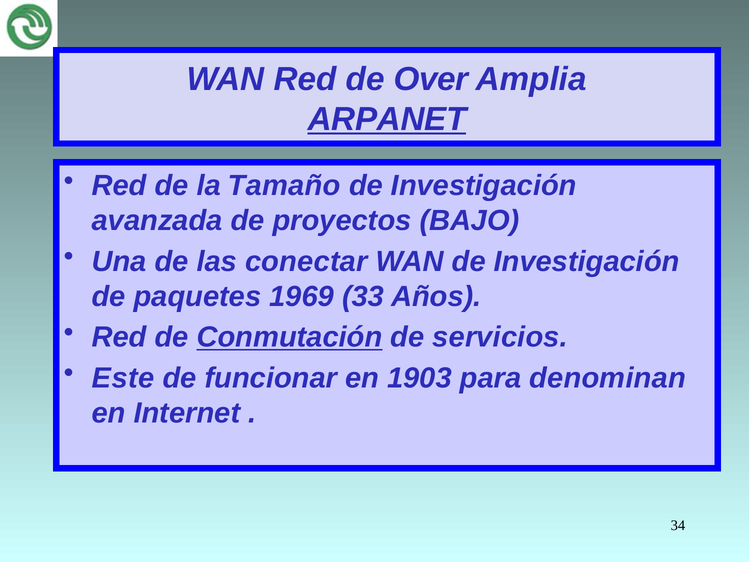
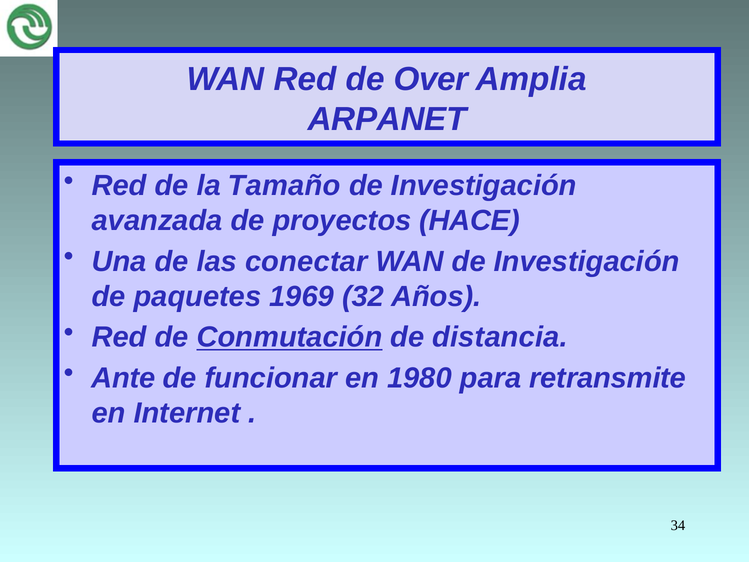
ARPANET underline: present -> none (387, 119)
BAJO: BAJO -> HACE (470, 221)
33: 33 -> 32 (363, 296)
servicios: servicios -> distancia (500, 337)
Este: Este -> Ante (123, 378)
1903: 1903 -> 1980 (419, 378)
denominan: denominan -> retransmite (608, 378)
